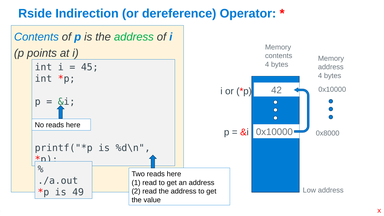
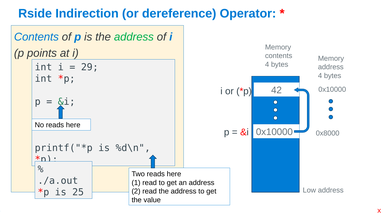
45: 45 -> 29 (90, 67)
49: 49 -> 25 (78, 192)
